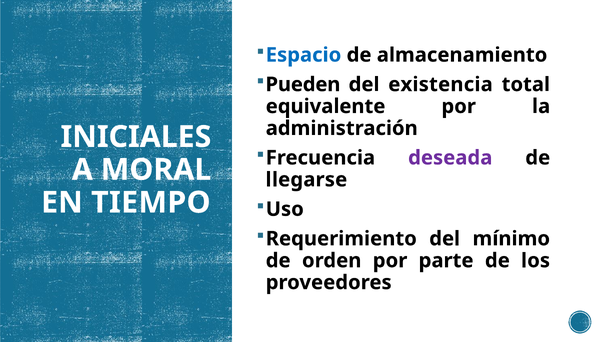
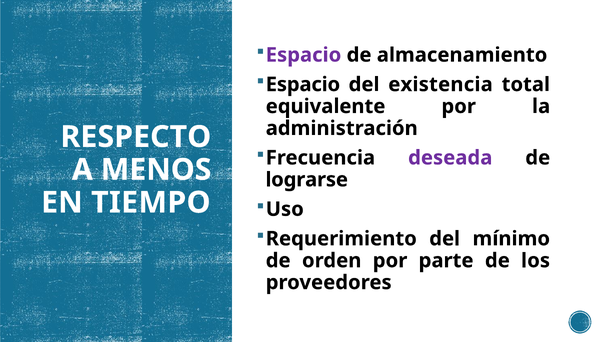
Espacio colour: blue -> purple (304, 55)
Pueden: Pueden -> Espacio (303, 84)
INICIALES: INICIALES -> RESPECTO (136, 137)
MORAL: MORAL -> MENOS (156, 170)
llegarse: llegarse -> lograrse (307, 180)
